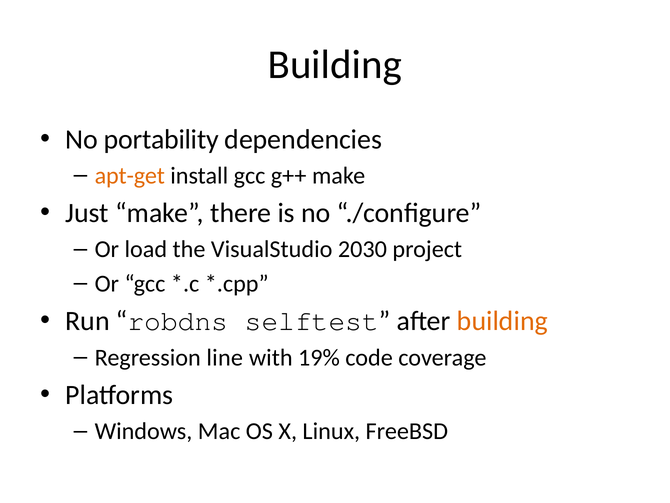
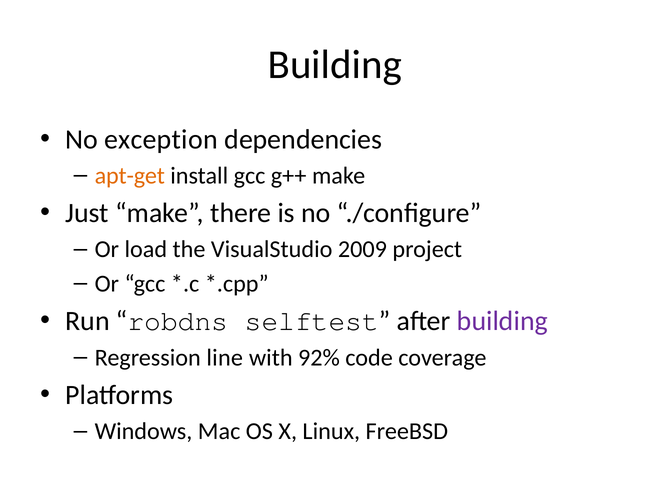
portability: portability -> exception (161, 139)
2030: 2030 -> 2009 (362, 249)
building colour: orange -> purple (502, 321)
19%: 19% -> 92% (319, 357)
